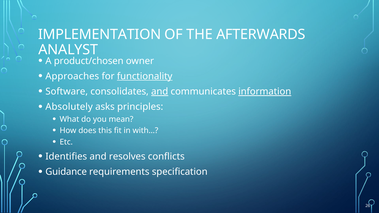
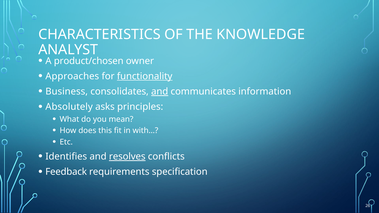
IMPLEMENTATION: IMPLEMENTATION -> CHARACTERISTICS (99, 34)
AFTERWARDS: AFTERWARDS -> KNOWLEDGE (261, 34)
Software: Software -> Business (67, 92)
information underline: present -> none (265, 92)
resolves underline: none -> present (127, 157)
Guidance: Guidance -> Feedback (66, 172)
